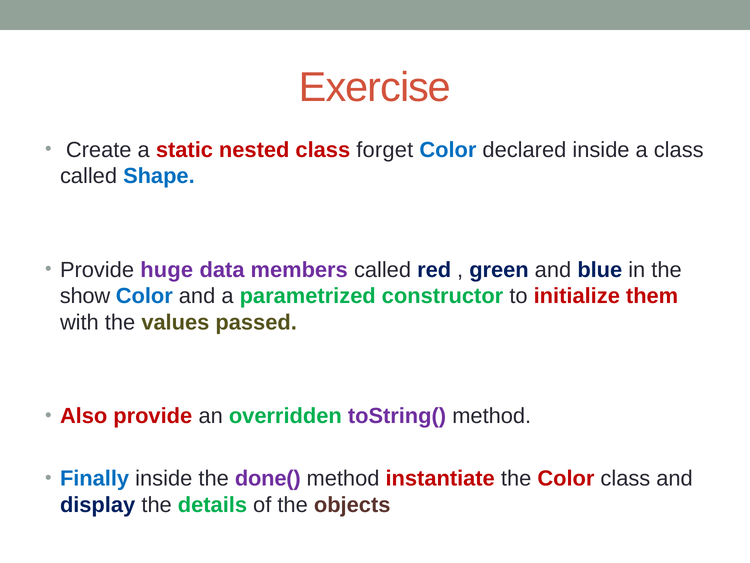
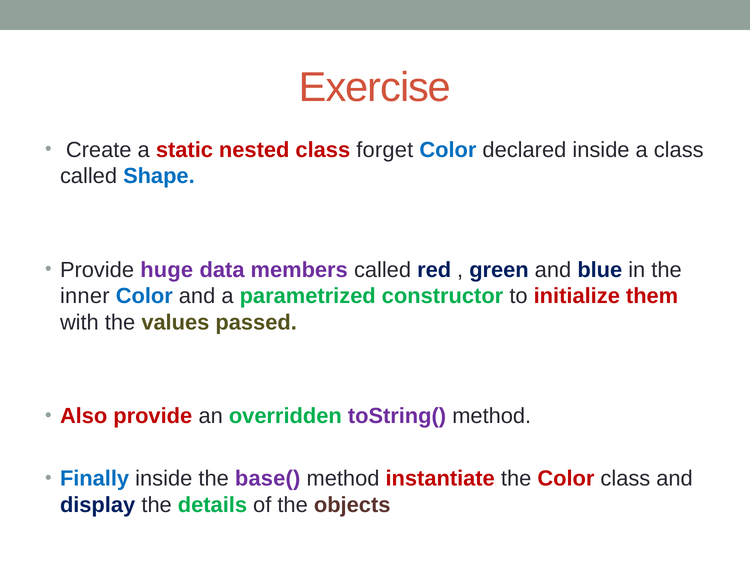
show: show -> inner (85, 296)
done(: done( -> base( (268, 478)
